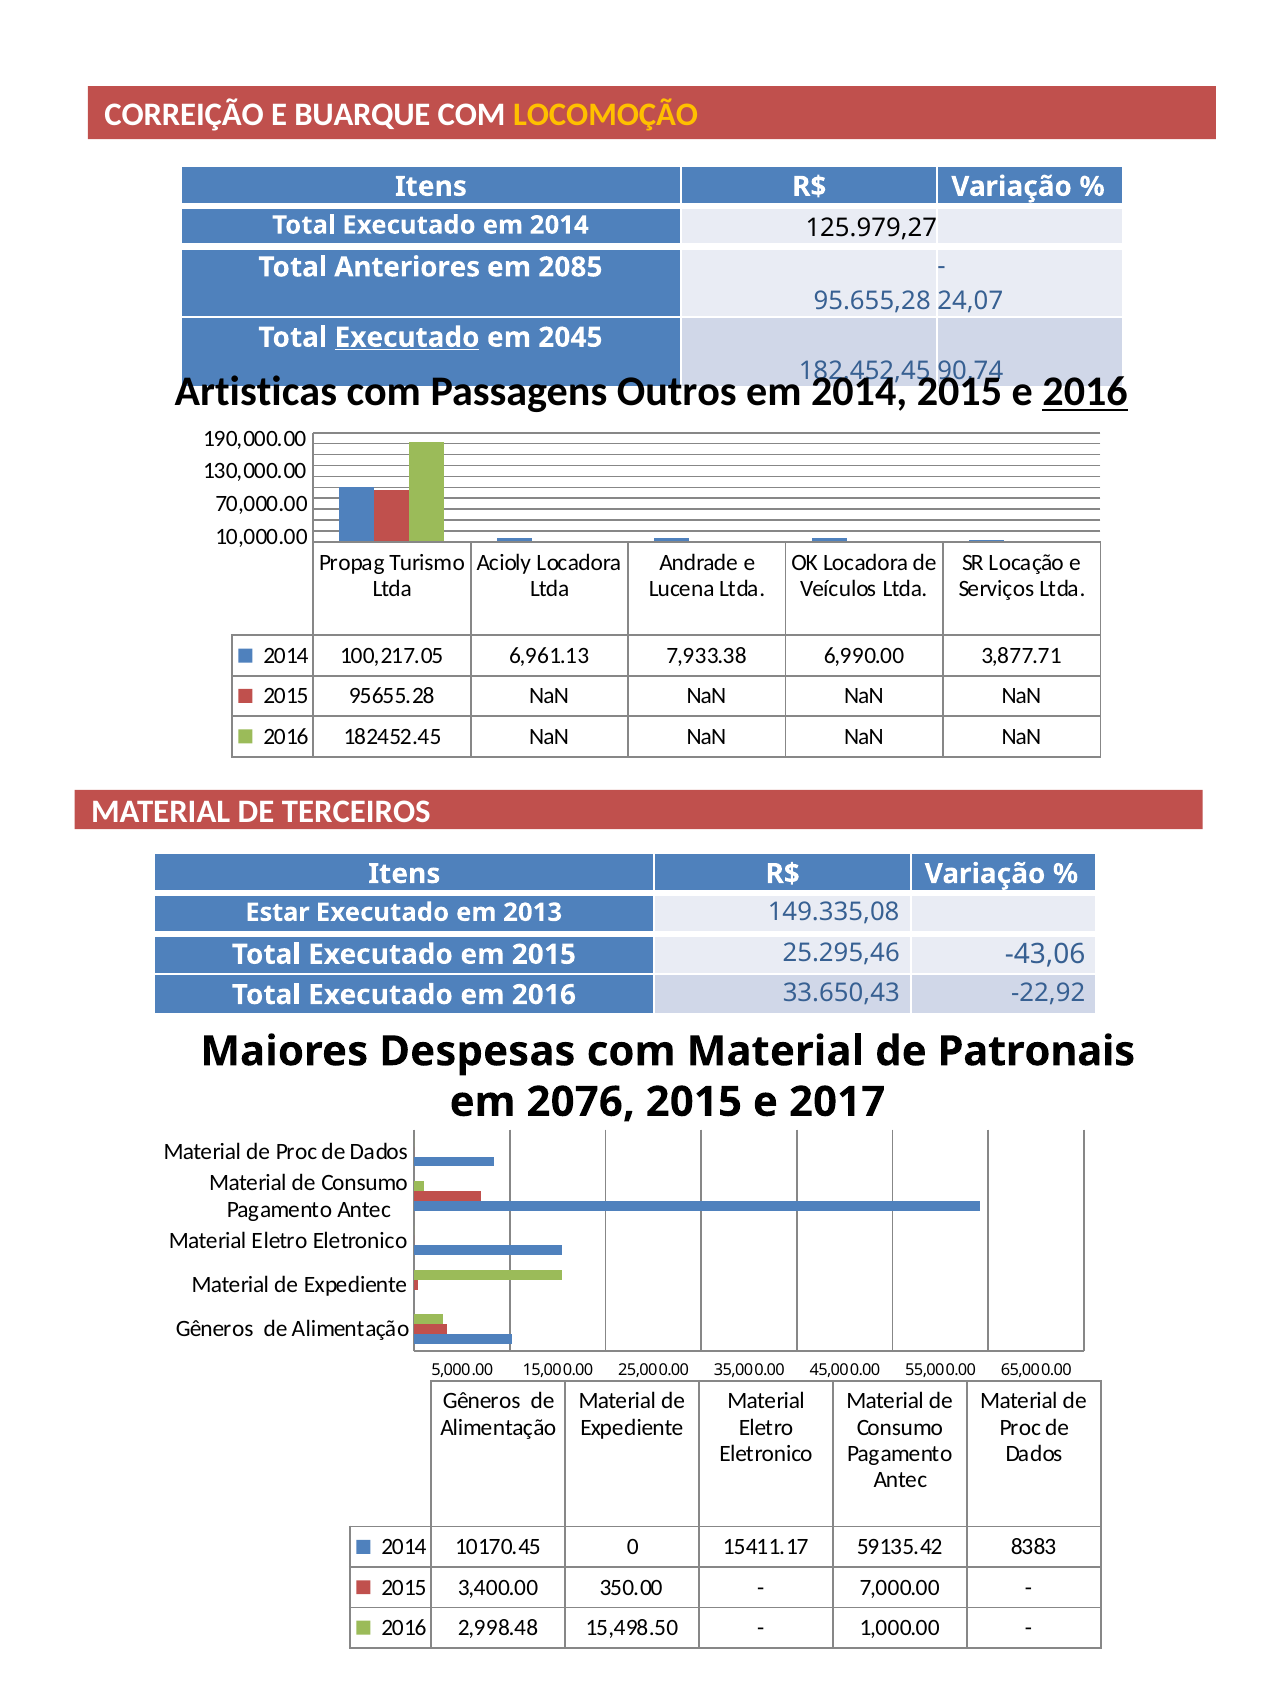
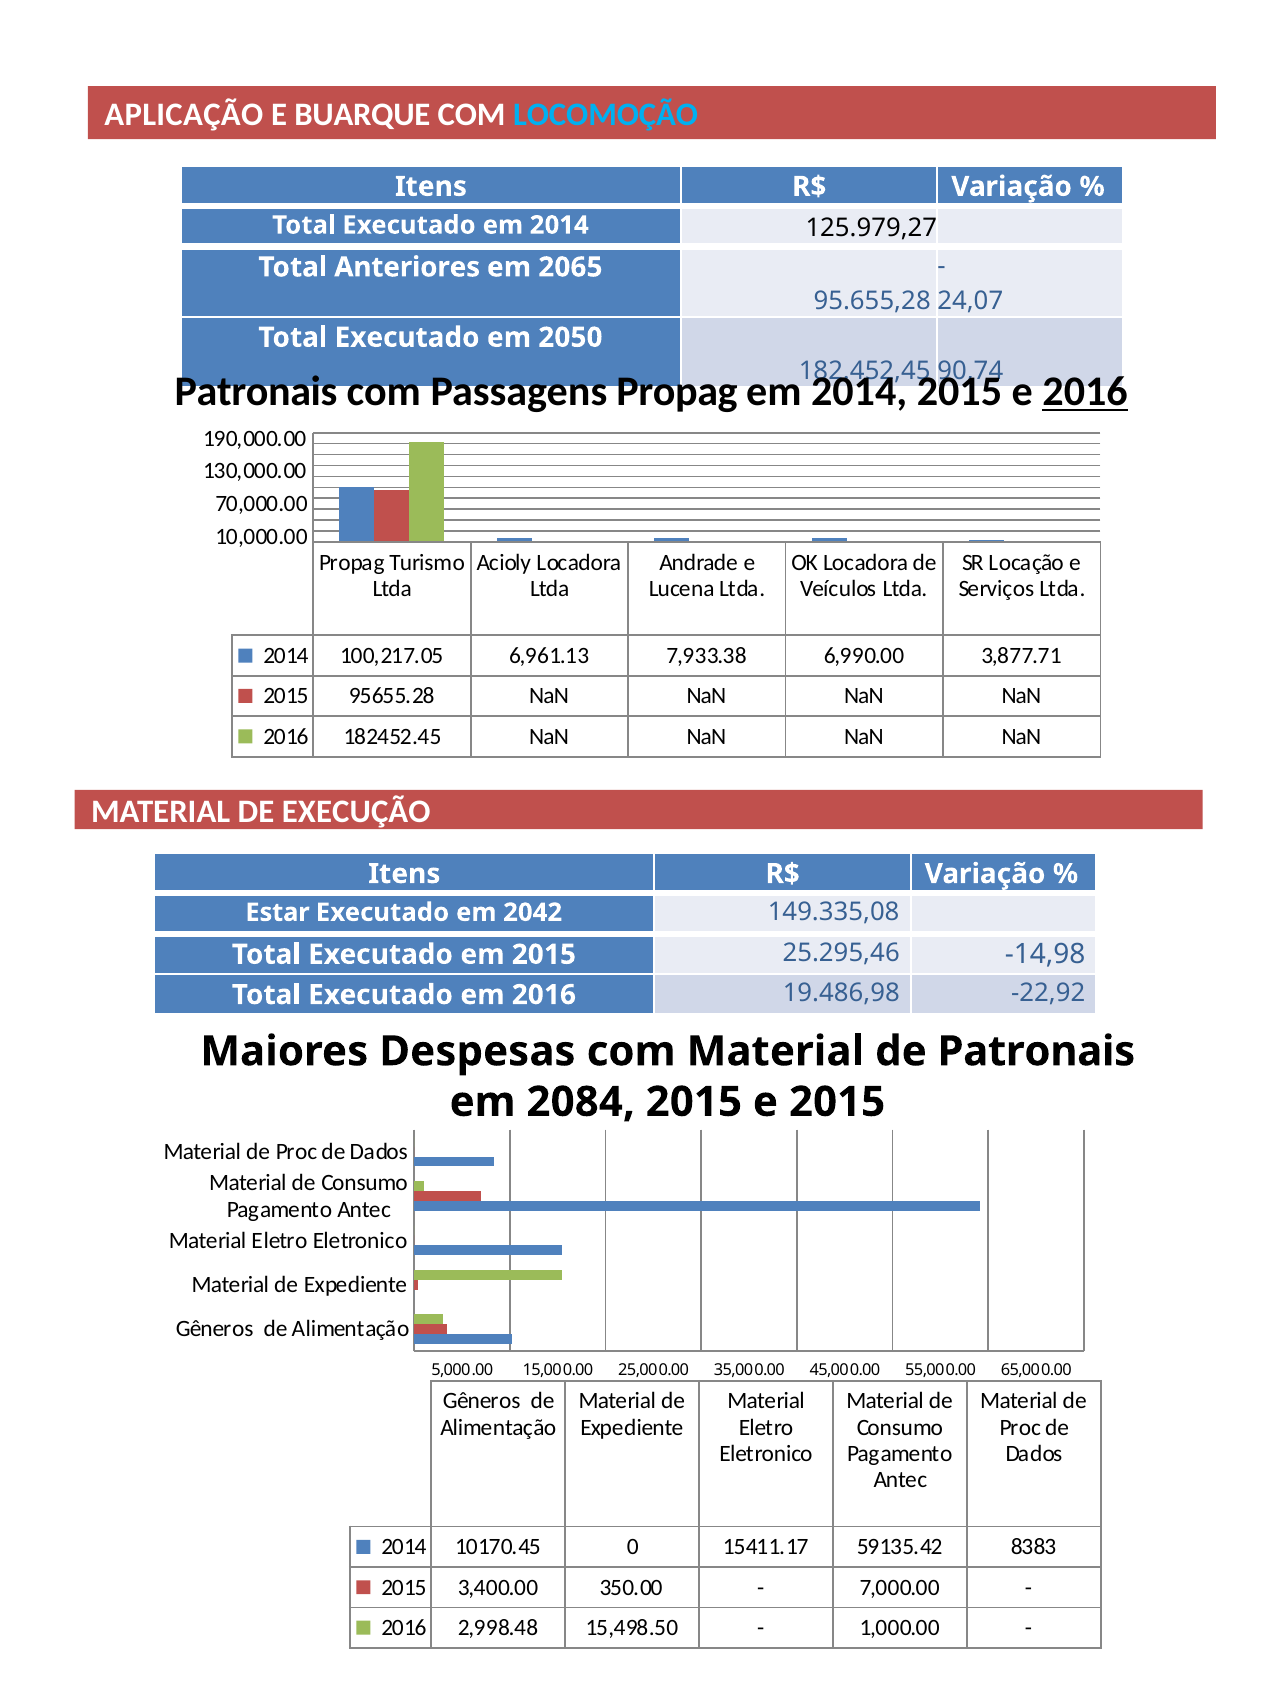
CORREIÇÃO: CORREIÇÃO -> APLICAÇÃO (184, 115)
LOCOMOÇÃO colour: yellow -> light blue (606, 115)
2085: 2085 -> 2065 (570, 267)
Executado underline: present -> none (407, 338)
2045: 2045 -> 2050 (570, 338)
Artisticas: Artisticas -> Patronais (256, 392)
Passagens Outros: Outros -> Propag (677, 392)
TERCEIROS: TERCEIROS -> EXECUÇÃO (356, 812)
2013: 2013 -> 2042 (533, 913)
-43,06: -43,06 -> -14,98 (1045, 955)
33.650,43: 33.650,43 -> 19.486,98 (841, 993)
2076: 2076 -> 2084 (581, 1102)
e 2017: 2017 -> 2015 (837, 1102)
